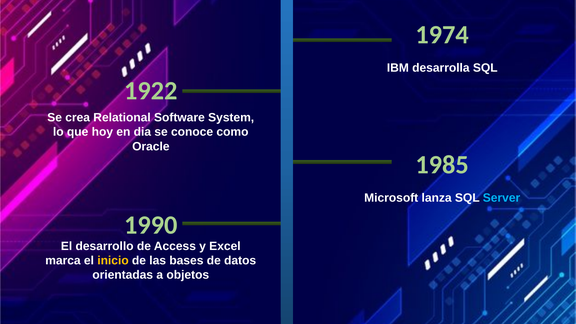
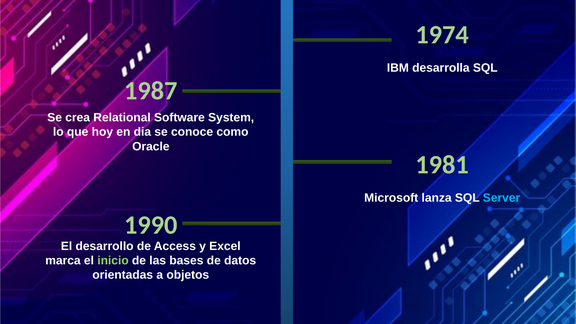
1922: 1922 -> 1987 (151, 91)
1985: 1985 -> 1981 (442, 165)
inicio colour: yellow -> light green (113, 261)
